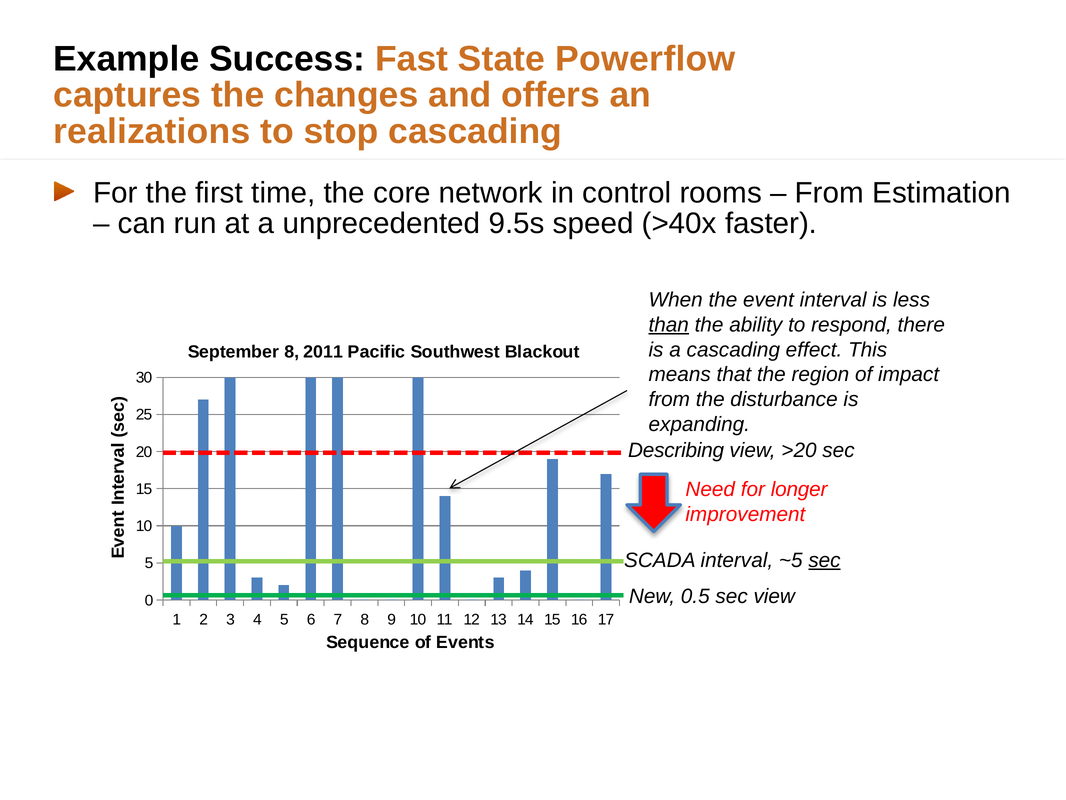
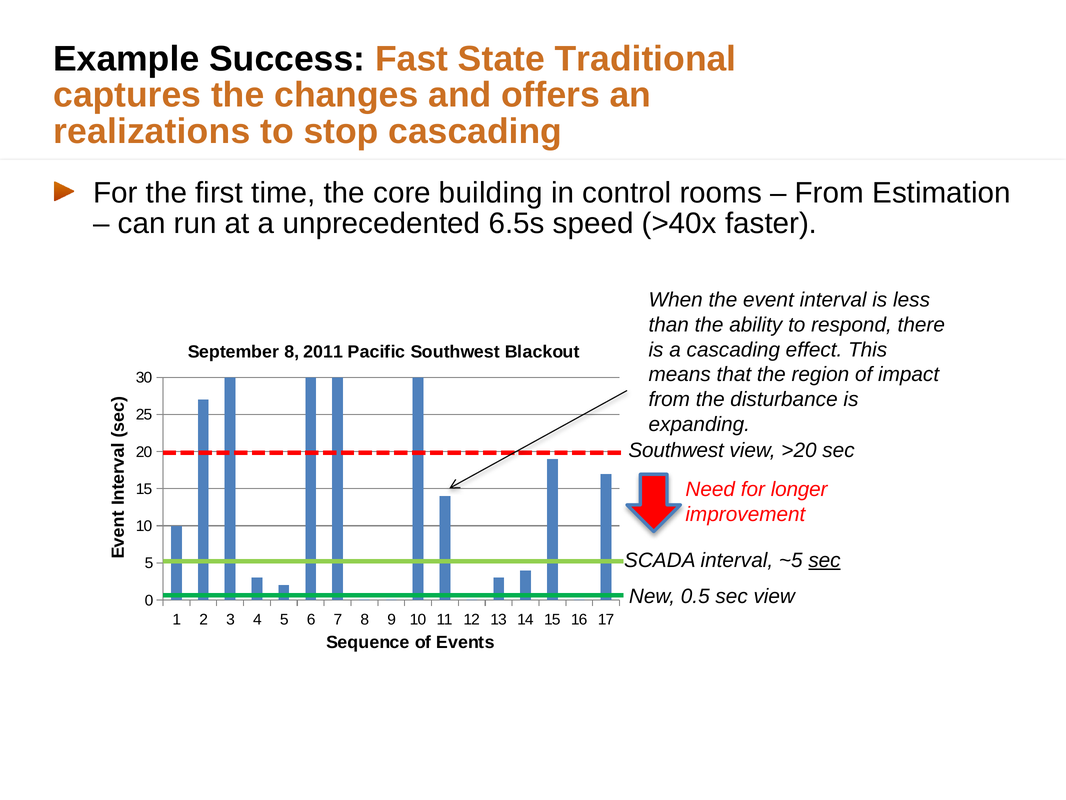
Powerflow: Powerflow -> Traditional (646, 59)
network: network -> building (491, 193)
9.5s: 9.5s -> 6.5s (517, 223)
than underline: present -> none (669, 325)
Describing: Describing -> Southwest (676, 450)
